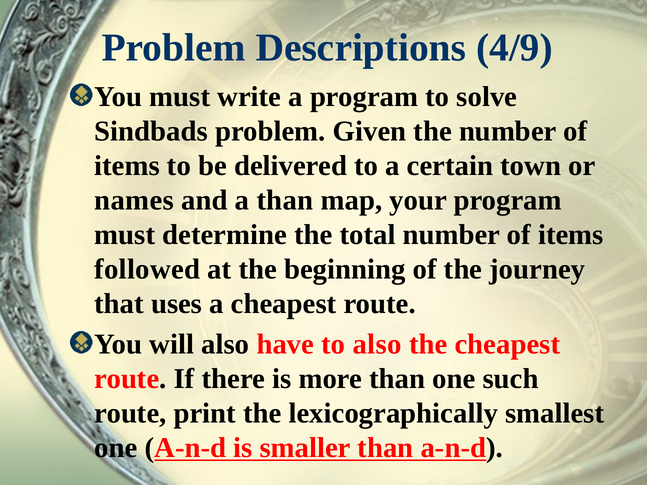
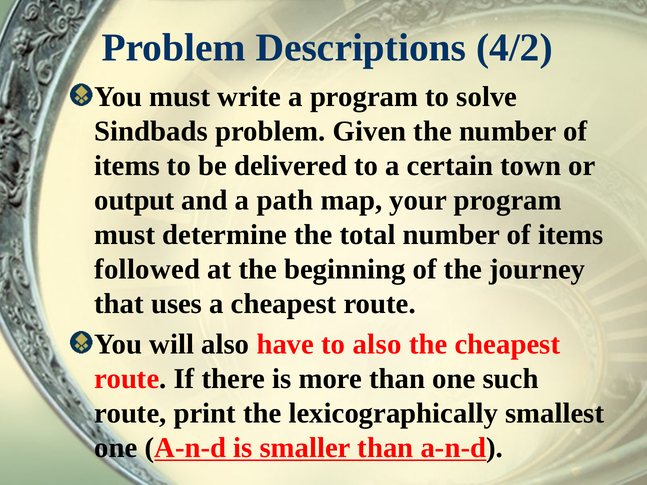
4/9: 4/9 -> 4/2 (515, 48)
names: names -> output (134, 201)
a than: than -> path (285, 201)
